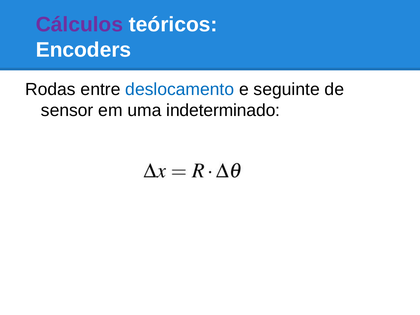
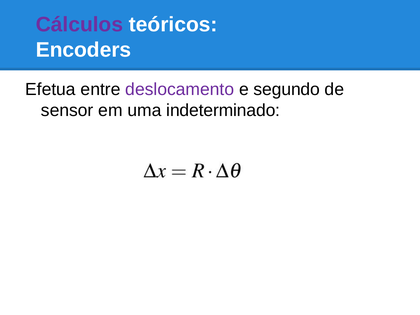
Rodas: Rodas -> Efetua (50, 89)
deslocamento colour: blue -> purple (180, 89)
seguinte: seguinte -> segundo (287, 89)
